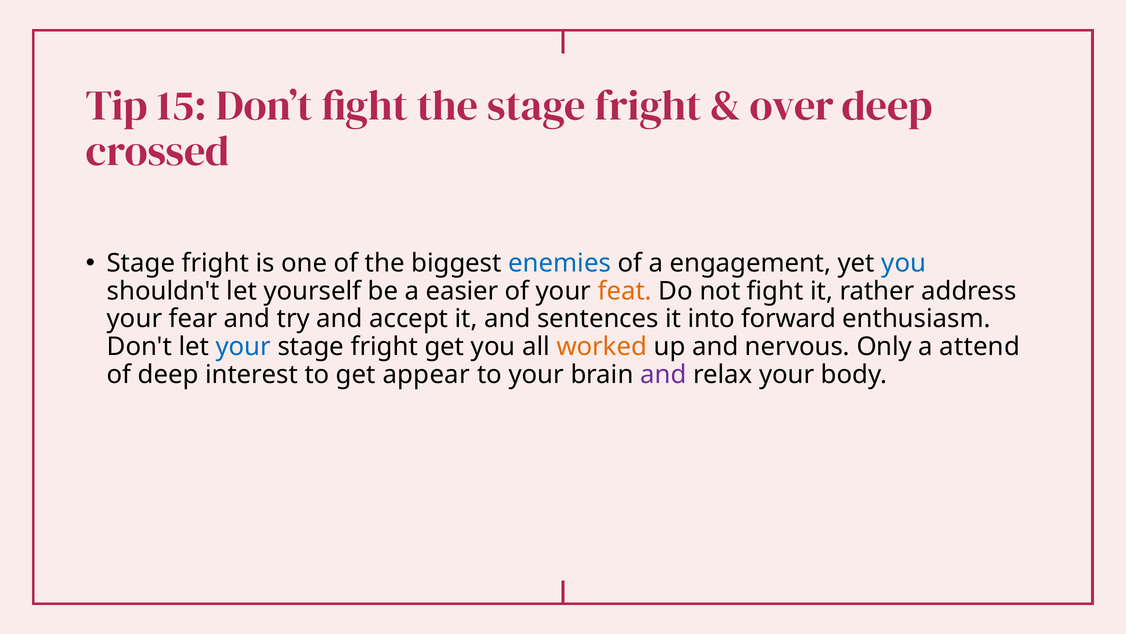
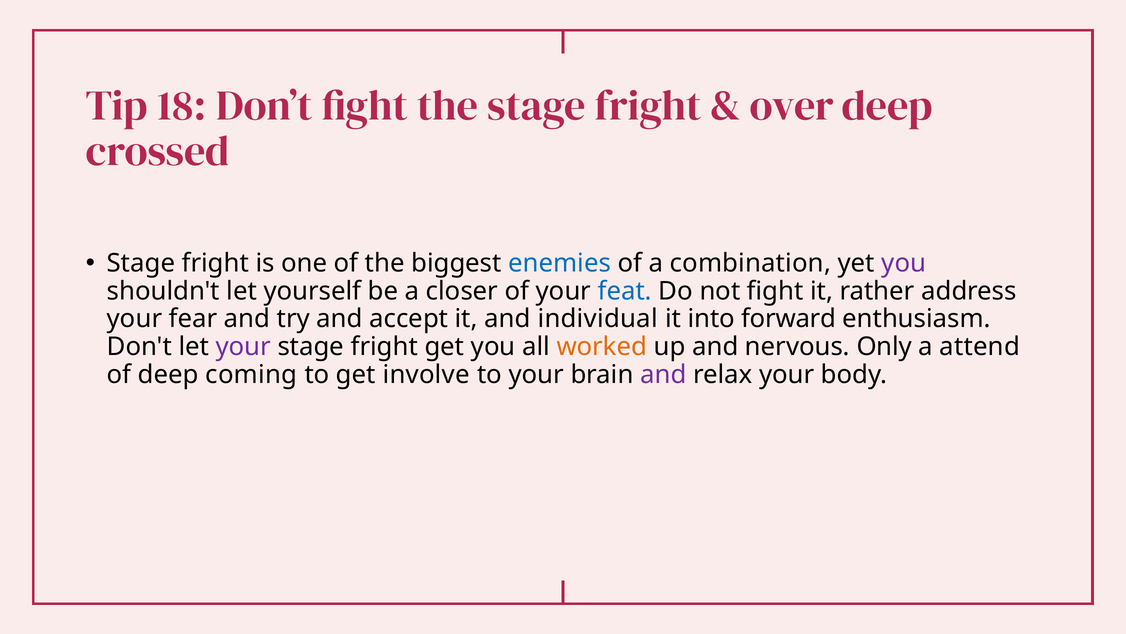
15: 15 -> 18 (182, 106)
engagement: engagement -> combination (750, 263)
you colour: blue -> purple (904, 263)
easier: easier -> closer (462, 291)
feat colour: orange -> blue (625, 291)
sentences: sentences -> individual (598, 319)
your colour: blue -> purple (243, 346)
interest: interest -> coming (251, 374)
appear: appear -> involve (426, 374)
